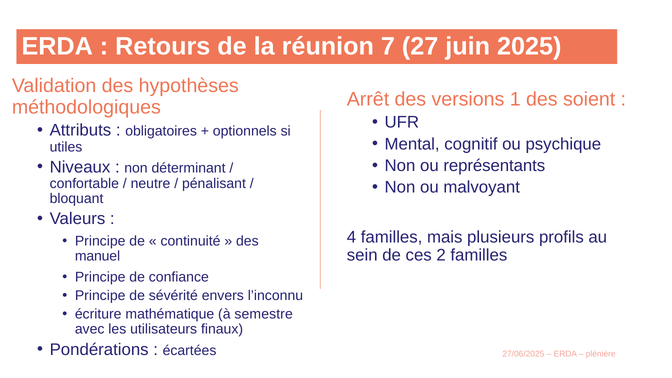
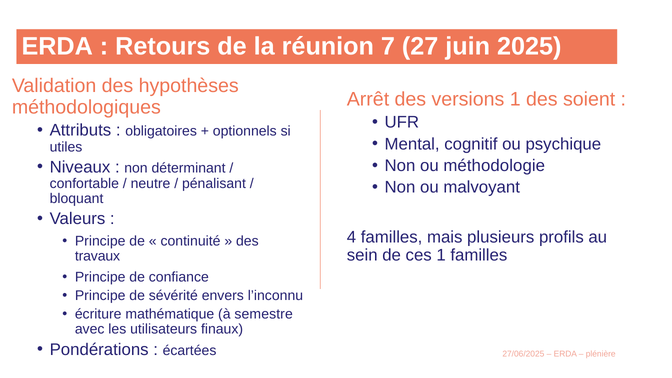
représentants: représentants -> méthodologie (494, 166)
ces 2: 2 -> 1 (441, 255)
manuel: manuel -> travaux (97, 256)
